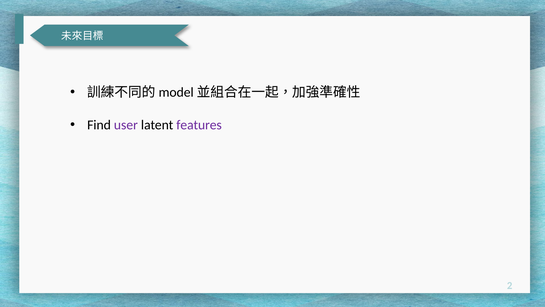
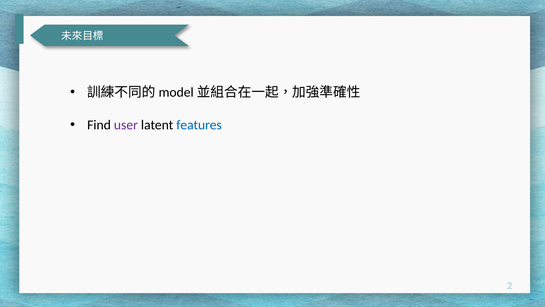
features colour: purple -> blue (199, 125)
